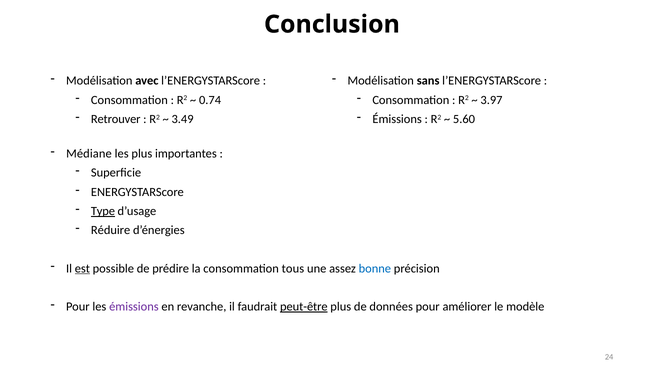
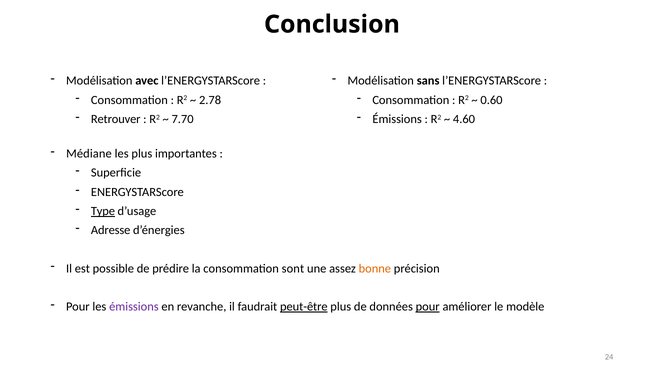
0.74: 0.74 -> 2.78 (210, 100)
3.97: 3.97 -> 0.60 (491, 100)
3.49: 3.49 -> 7.70 (183, 119)
5.60: 5.60 -> 4.60 (464, 119)
Réduire: Réduire -> Adresse (111, 230)
est underline: present -> none (82, 268)
tous: tous -> sont (293, 268)
bonne colour: blue -> orange (375, 268)
pour underline: none -> present (428, 306)
